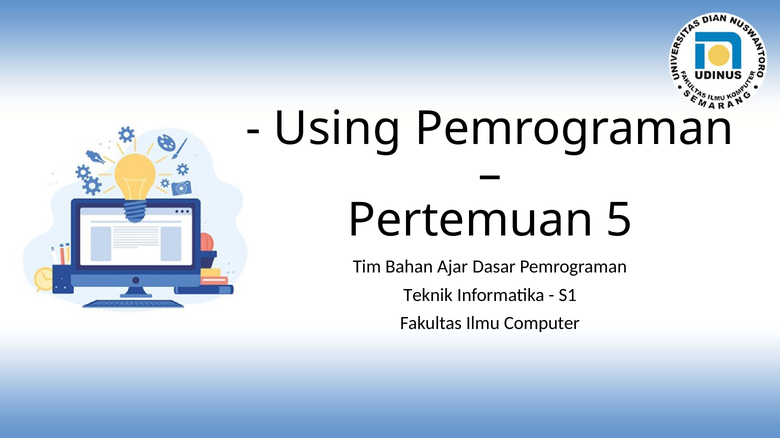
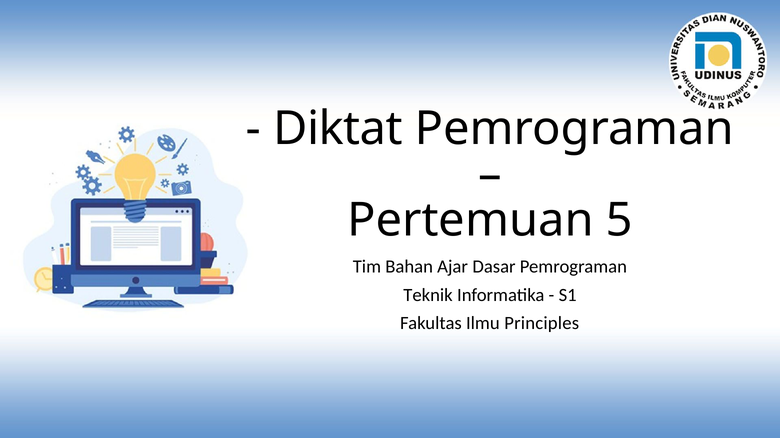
Using: Using -> Diktat (338, 129)
Computer: Computer -> Principles (542, 324)
